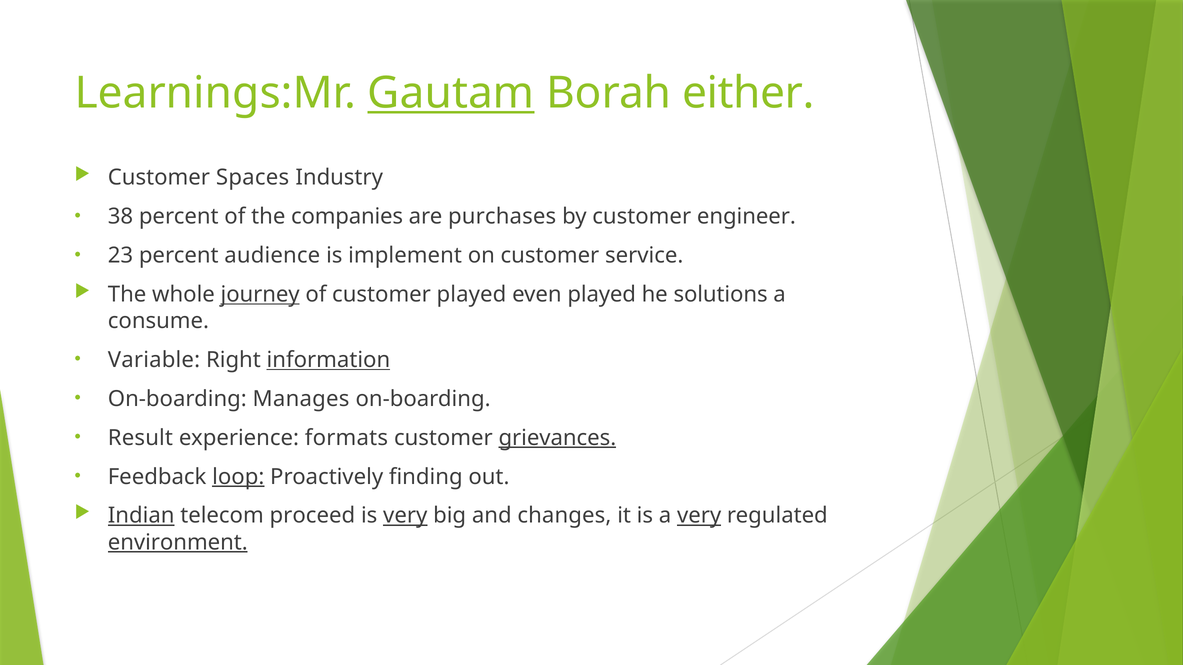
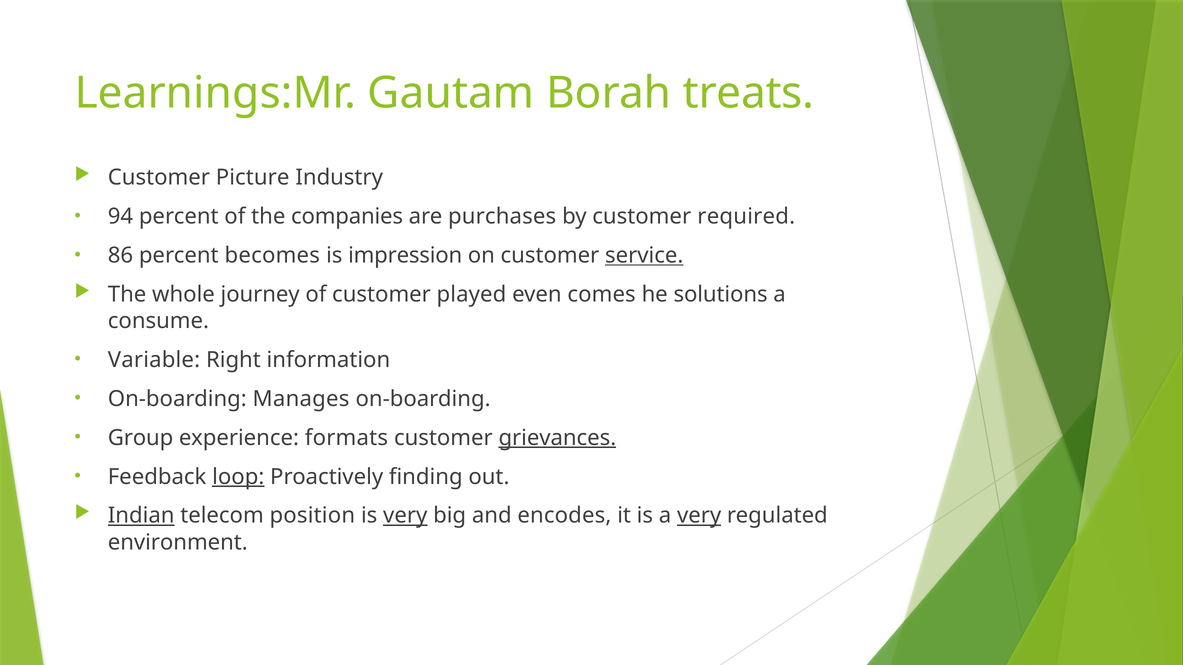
Gautam underline: present -> none (451, 93)
either: either -> treats (748, 93)
Spaces: Spaces -> Picture (253, 178)
38: 38 -> 94 (121, 217)
engineer: engineer -> required (746, 217)
23: 23 -> 86 (121, 256)
audience: audience -> becomes (272, 256)
implement: implement -> impression (405, 256)
service underline: none -> present (644, 256)
journey underline: present -> none (260, 295)
even played: played -> comes (602, 295)
information underline: present -> none (328, 360)
Result: Result -> Group (141, 438)
proceed: proceed -> position (312, 516)
changes: changes -> encodes (564, 516)
environment underline: present -> none (178, 543)
